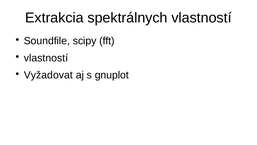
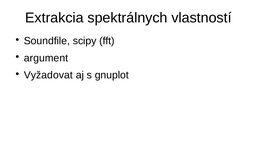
vlastností: vlastností -> argument (46, 58)
